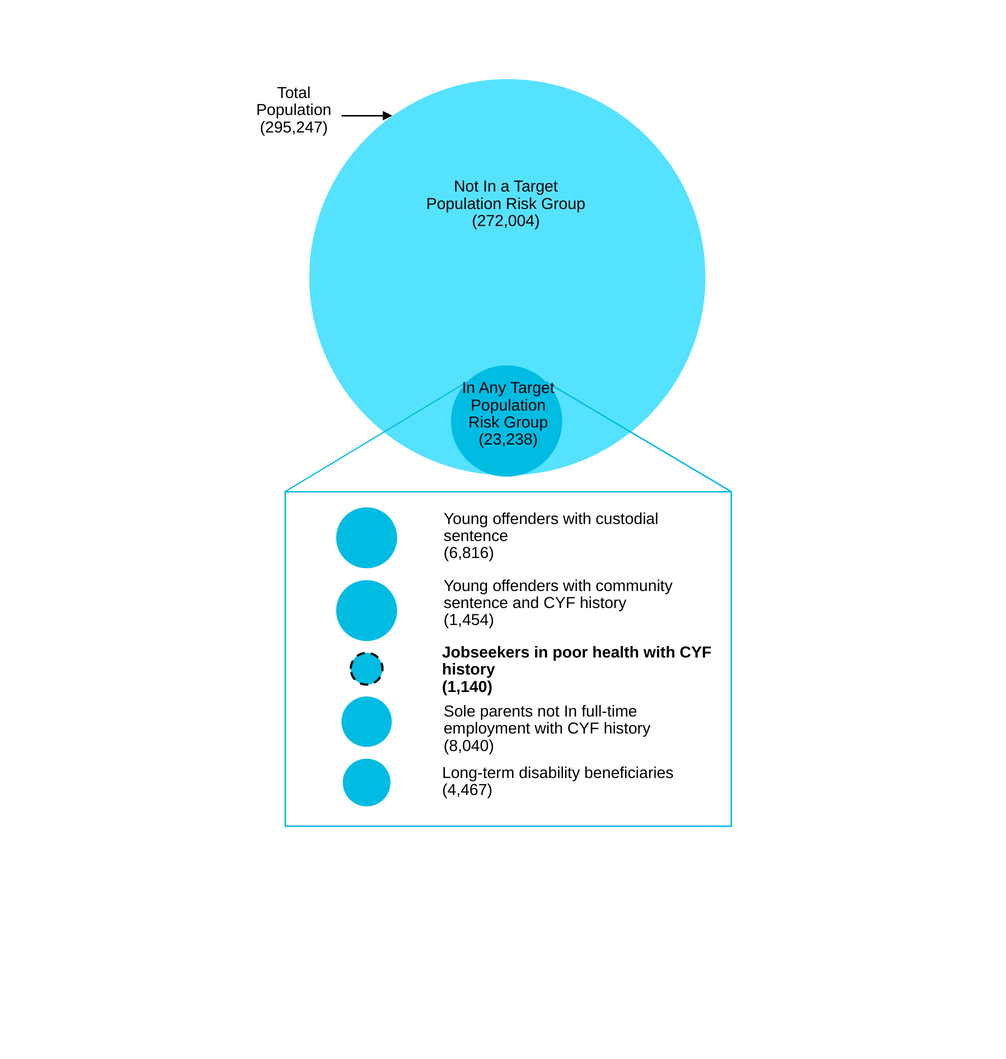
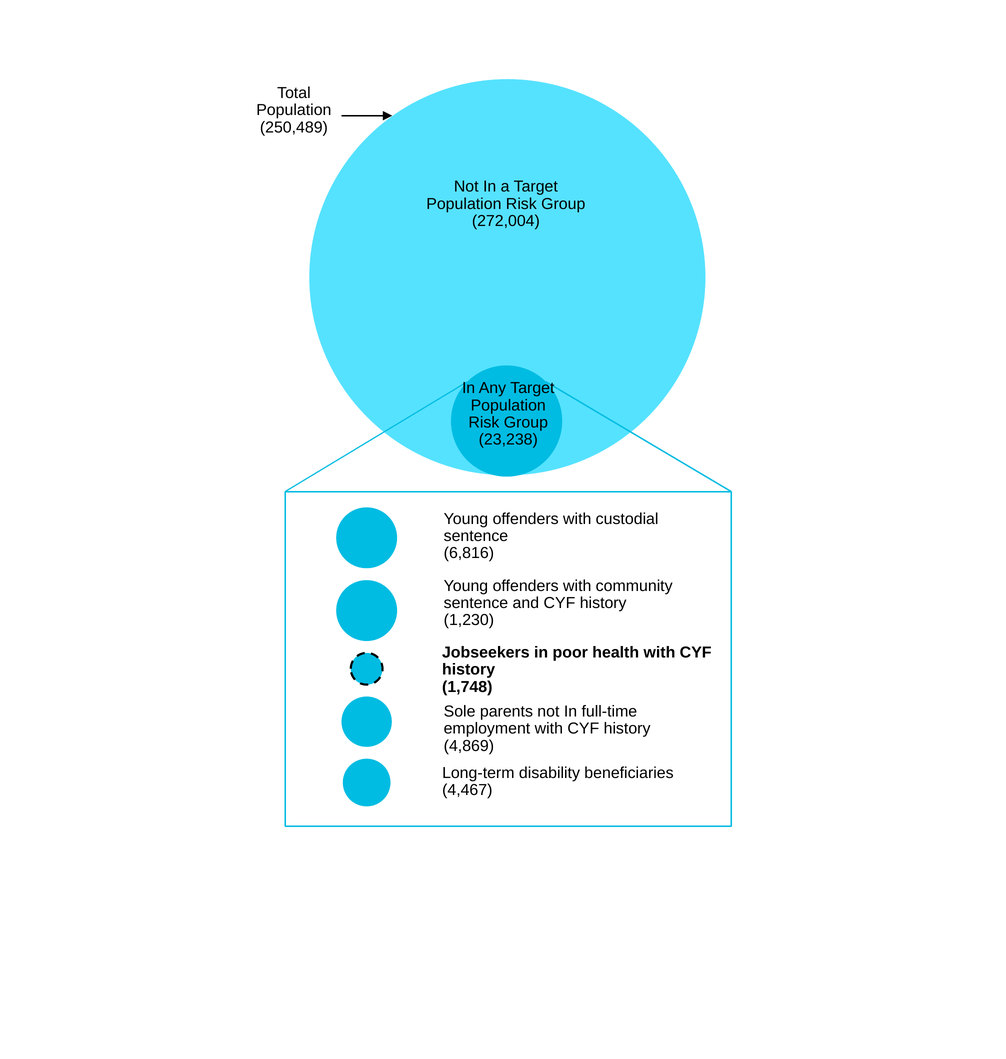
295,247: 295,247 -> 250,489 (294, 127)
1,454: 1,454 -> 1,230 (469, 620)
1,140: 1,140 -> 1,748 (467, 687)
8,040: 8,040 -> 4,869 (469, 746)
